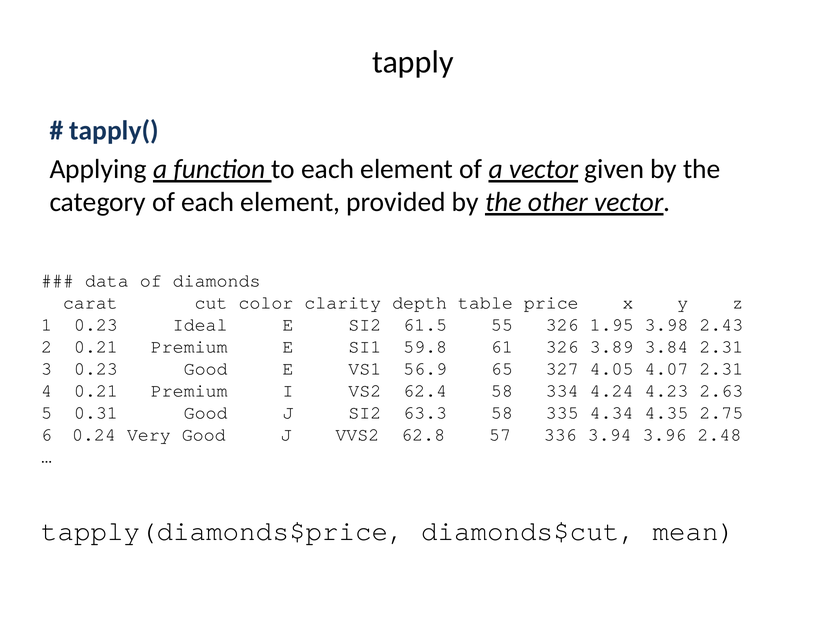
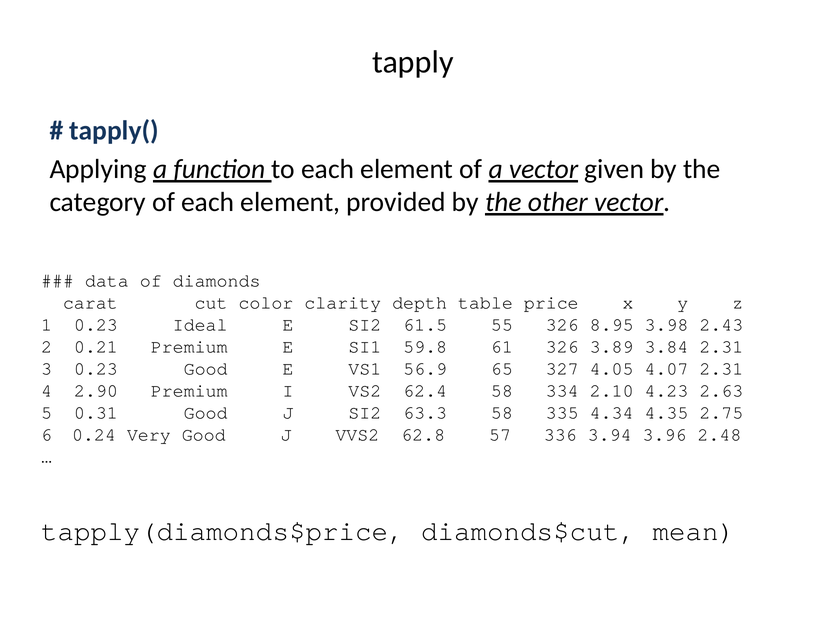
1.95: 1.95 -> 8.95 (612, 324)
4 0.21: 0.21 -> 2.90 (96, 390)
4.24: 4.24 -> 2.10 (612, 390)
